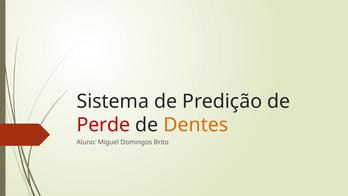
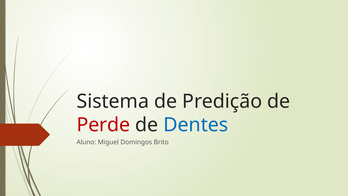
Dentes colour: orange -> blue (196, 125)
